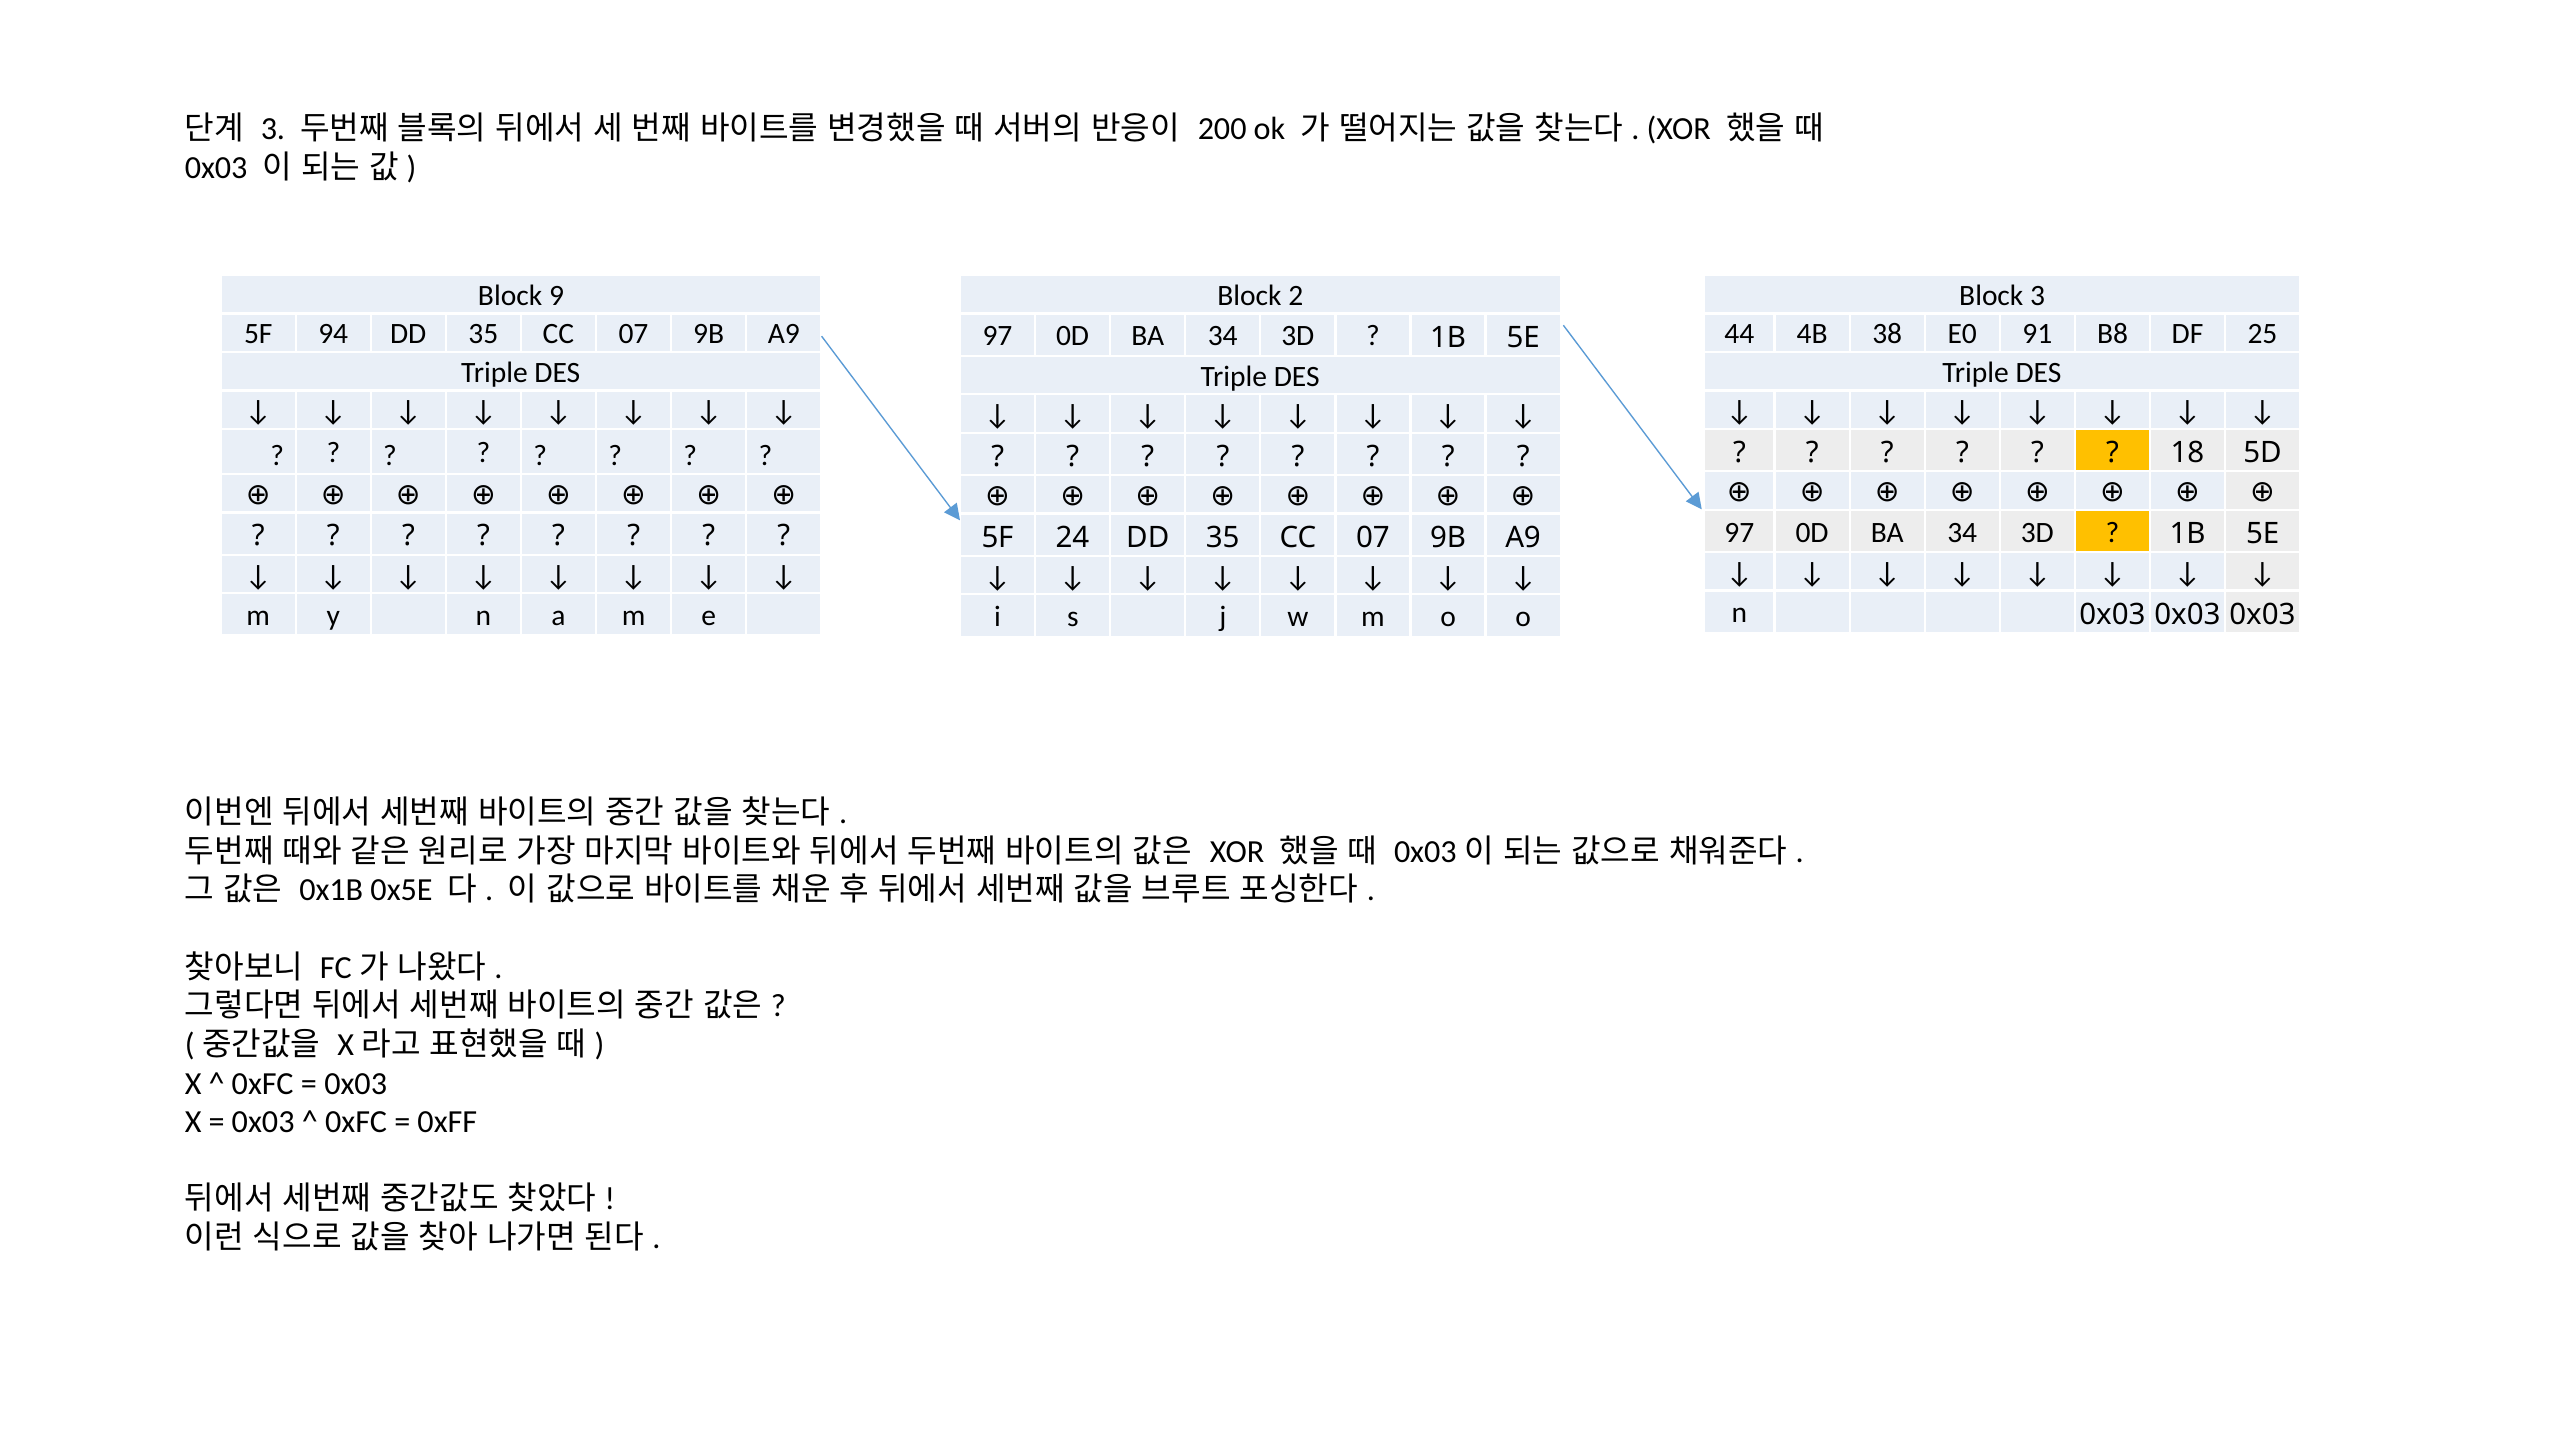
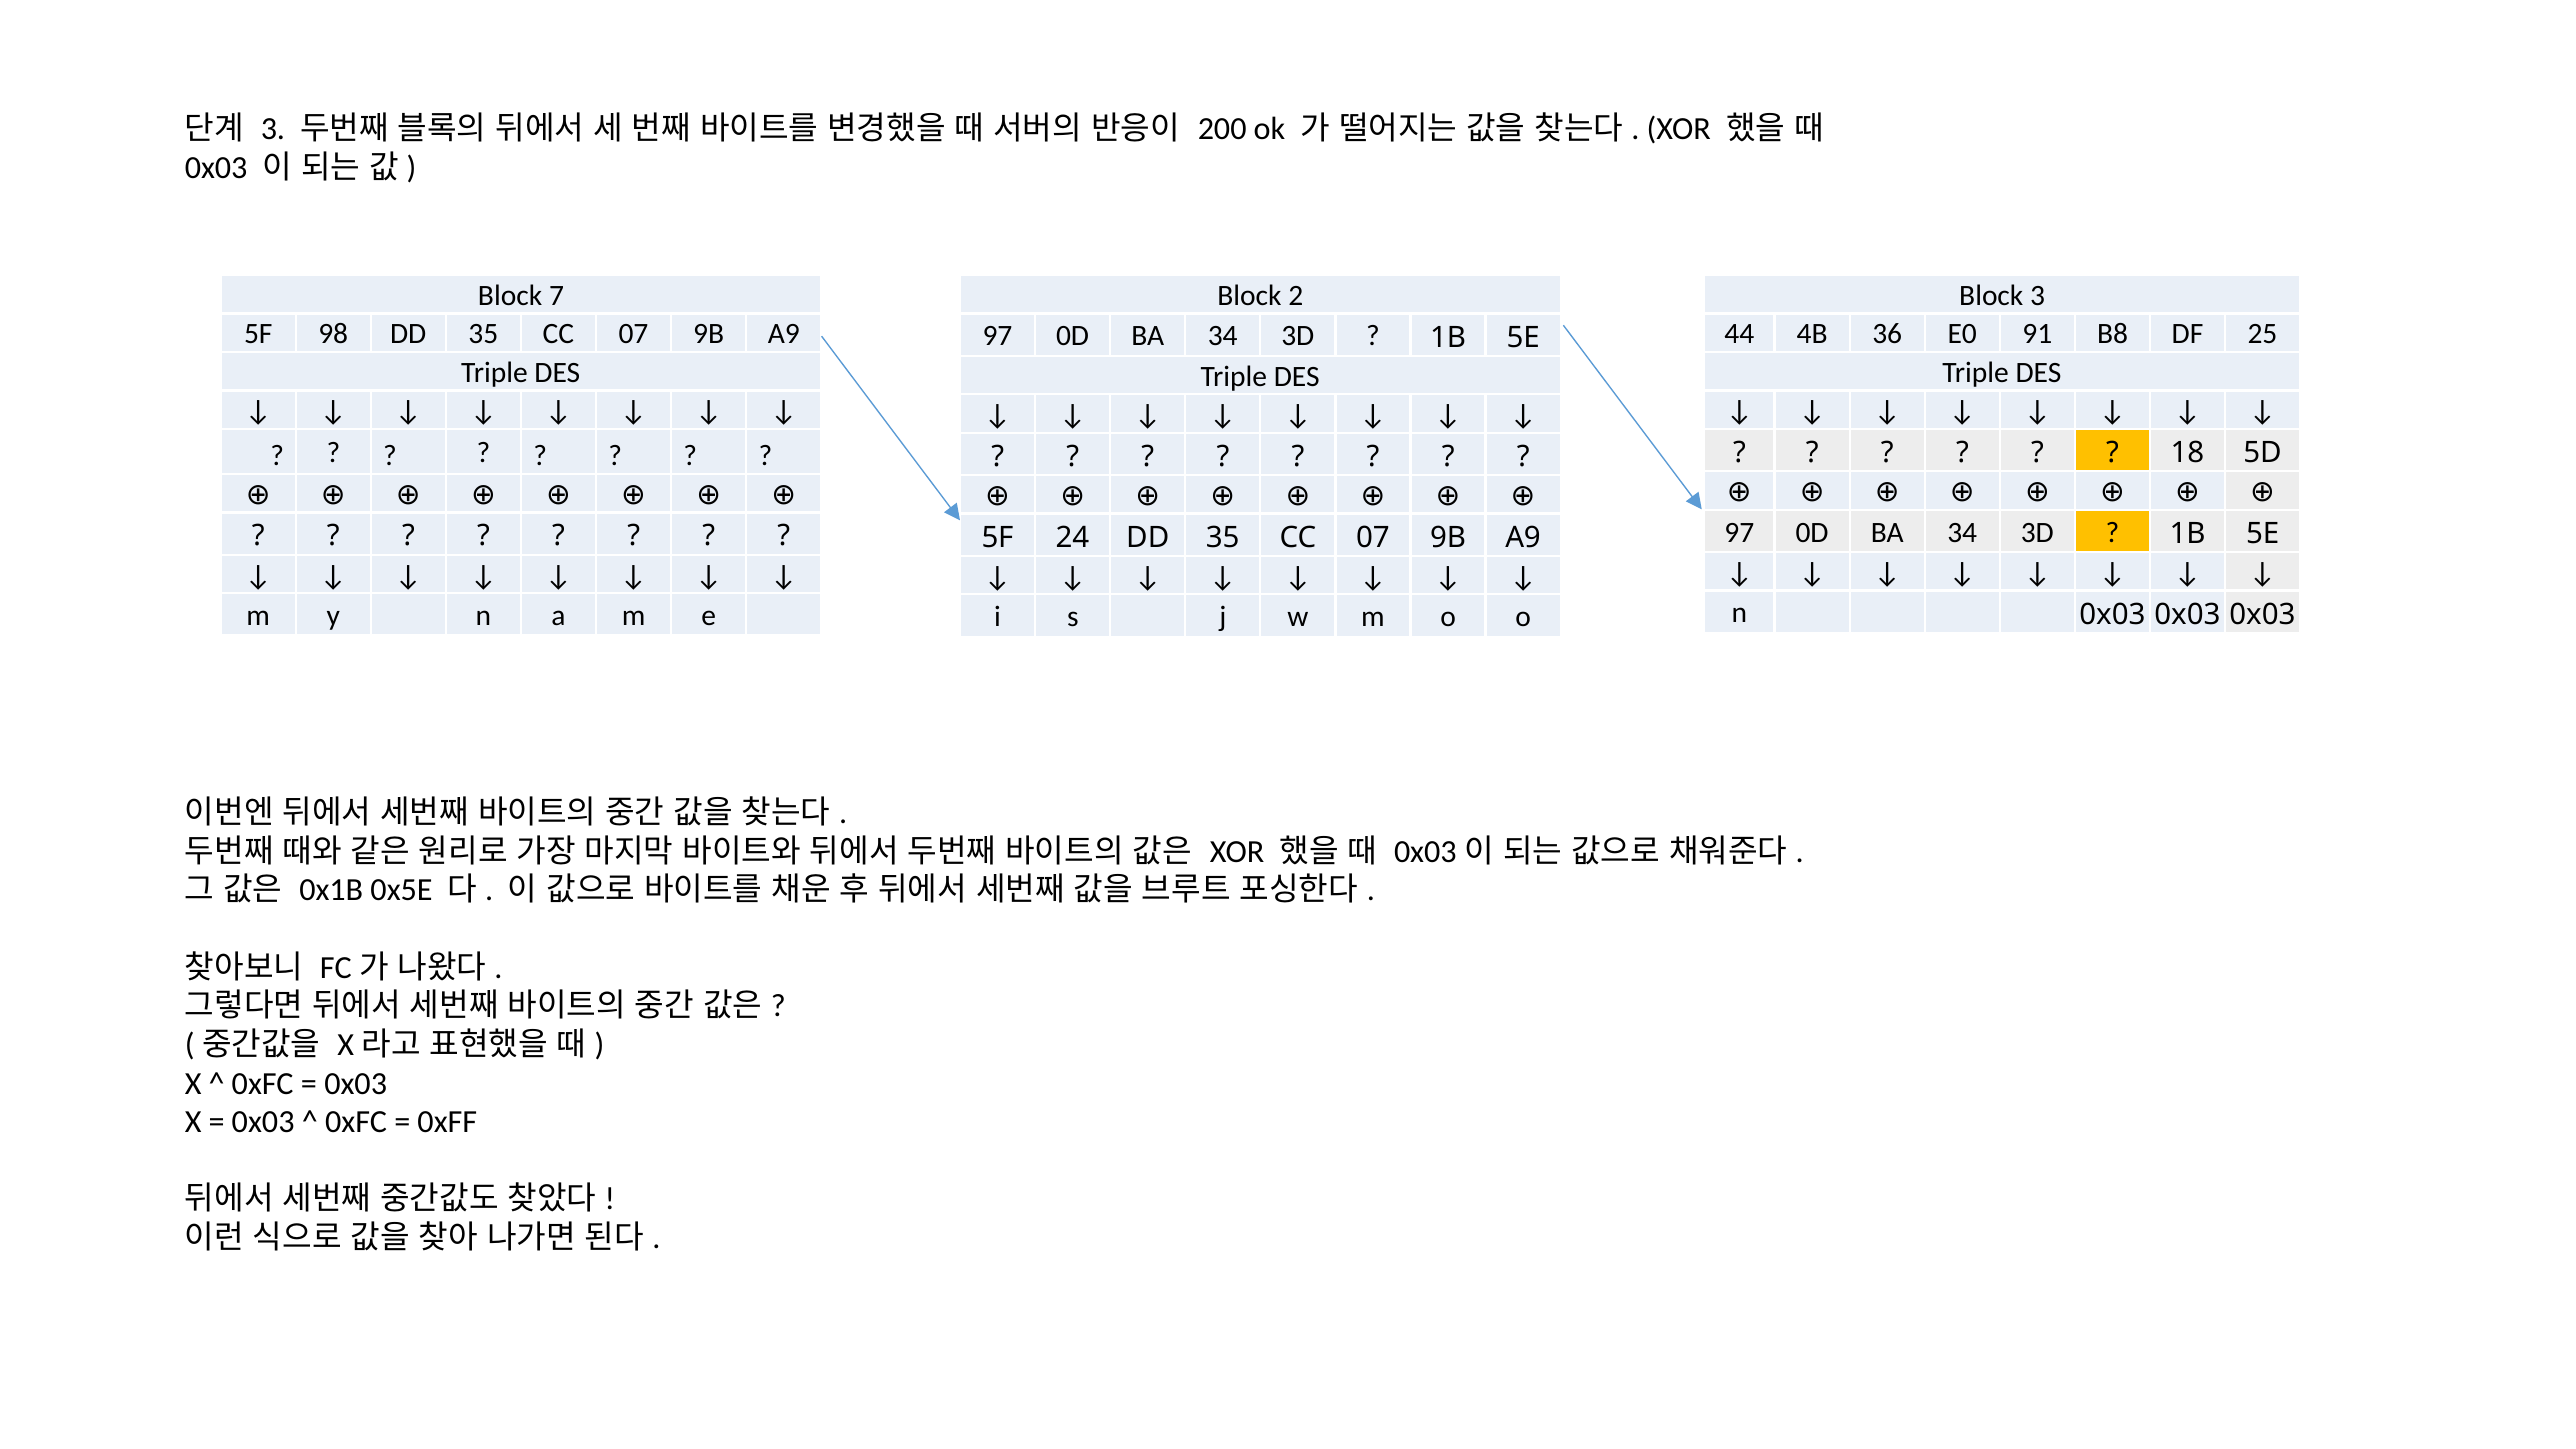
9: 9 -> 7 (556, 296)
94: 94 -> 98 (333, 334)
38: 38 -> 36 (1887, 334)
